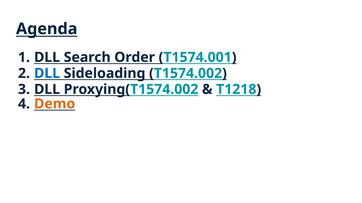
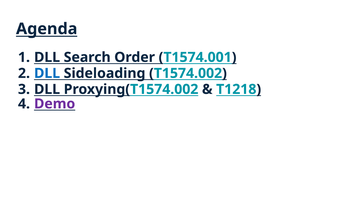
Demo colour: orange -> purple (55, 104)
